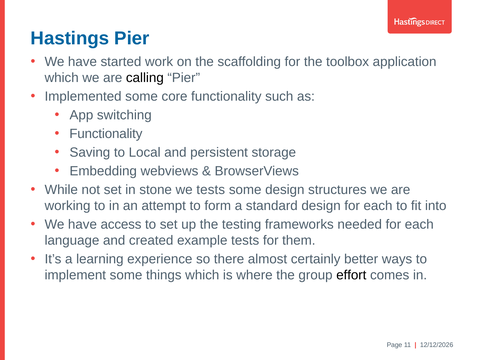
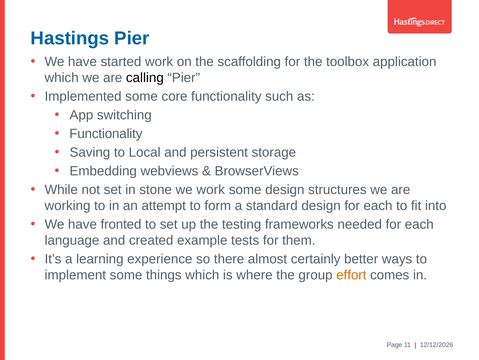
we tests: tests -> work (211, 189)
access: access -> fronted (121, 224)
effort colour: black -> orange (351, 275)
